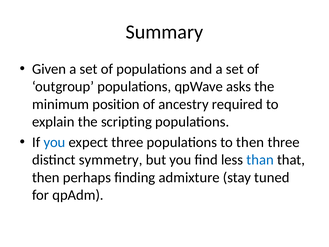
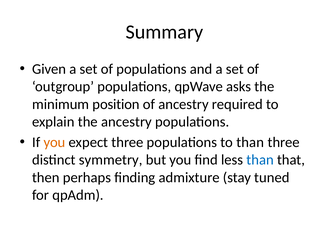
the scripting: scripting -> ancestry (126, 122)
you colour: blue -> orange (54, 142)
to then: then -> than (250, 142)
